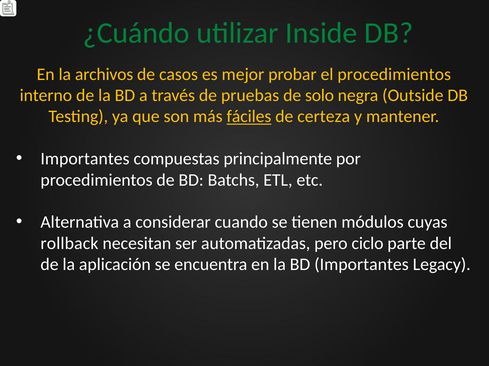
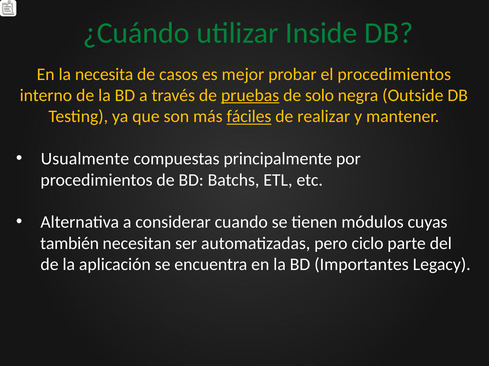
archivos: archivos -> necesita (104, 74)
pruebas underline: none -> present (250, 96)
certeza: certeza -> realizar (324, 117)
Importantes: Importantes -> Usualmente (85, 159)
rollback: rollback -> también (70, 244)
